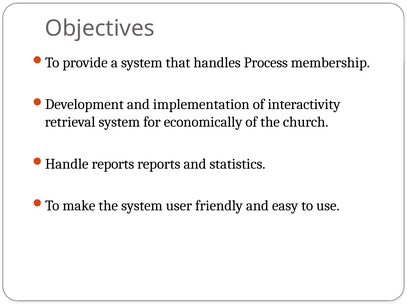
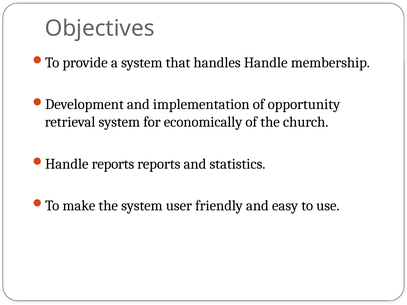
Process: Process -> Handle (266, 63)
interactivity: interactivity -> opportunity (304, 105)
